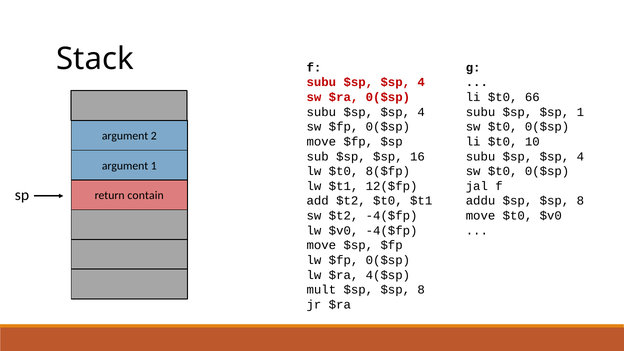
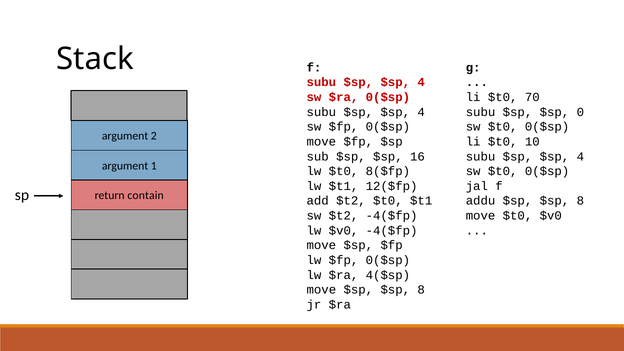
66: 66 -> 70 (532, 97)
$sp 1: 1 -> 0 (580, 112)
mult: mult -> move (321, 290)
